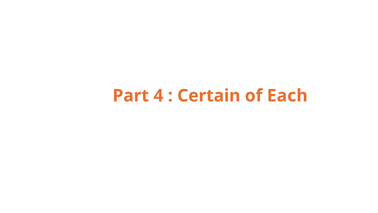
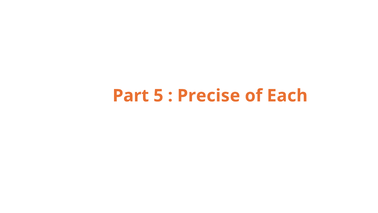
4: 4 -> 5 (158, 96)
Certain: Certain -> Precise (209, 96)
